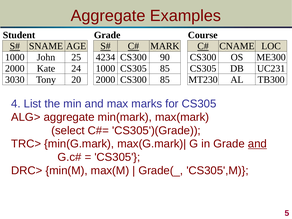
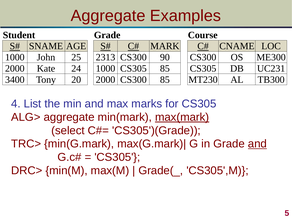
4234: 4234 -> 2313 (106, 57)
3030: 3030 -> 3400 (15, 80)
max(mark underline: none -> present (182, 117)
